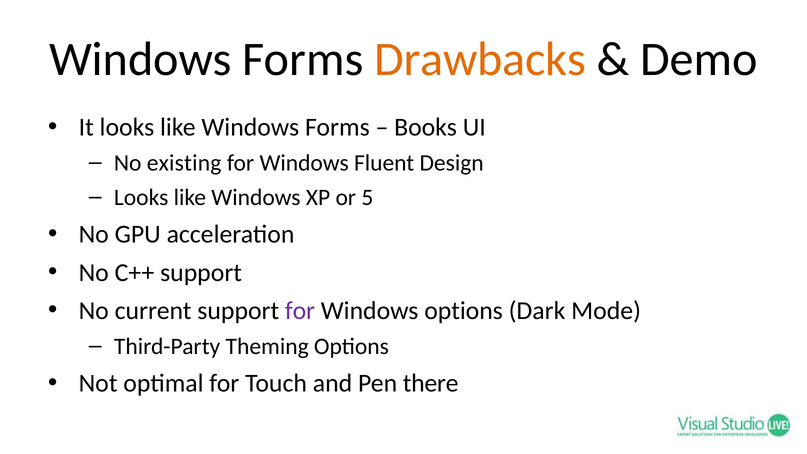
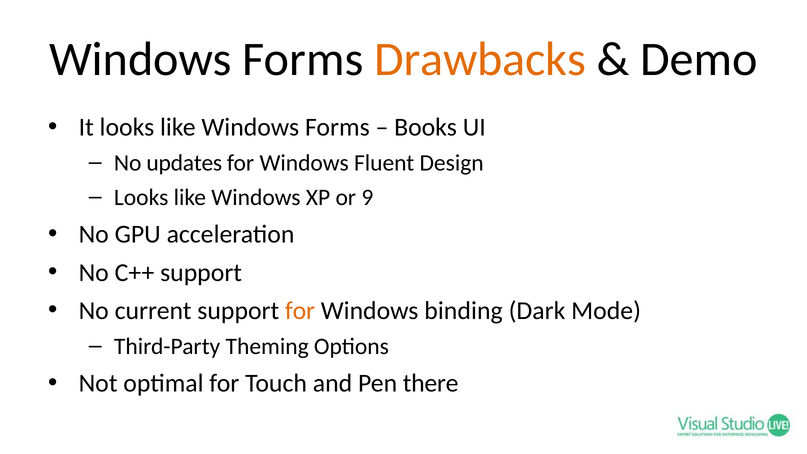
existing: existing -> updates (184, 163)
5: 5 -> 9 (367, 197)
for colour: purple -> orange (300, 311)
Windows options: options -> binding (464, 311)
